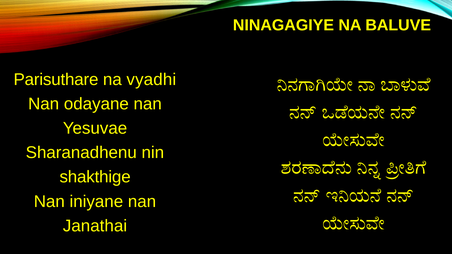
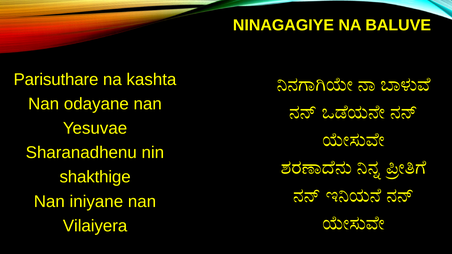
na vyadhi: vyadhi -> kashta (151, 80)
Janathai: Janathai -> Vilaiyera (95, 226)
